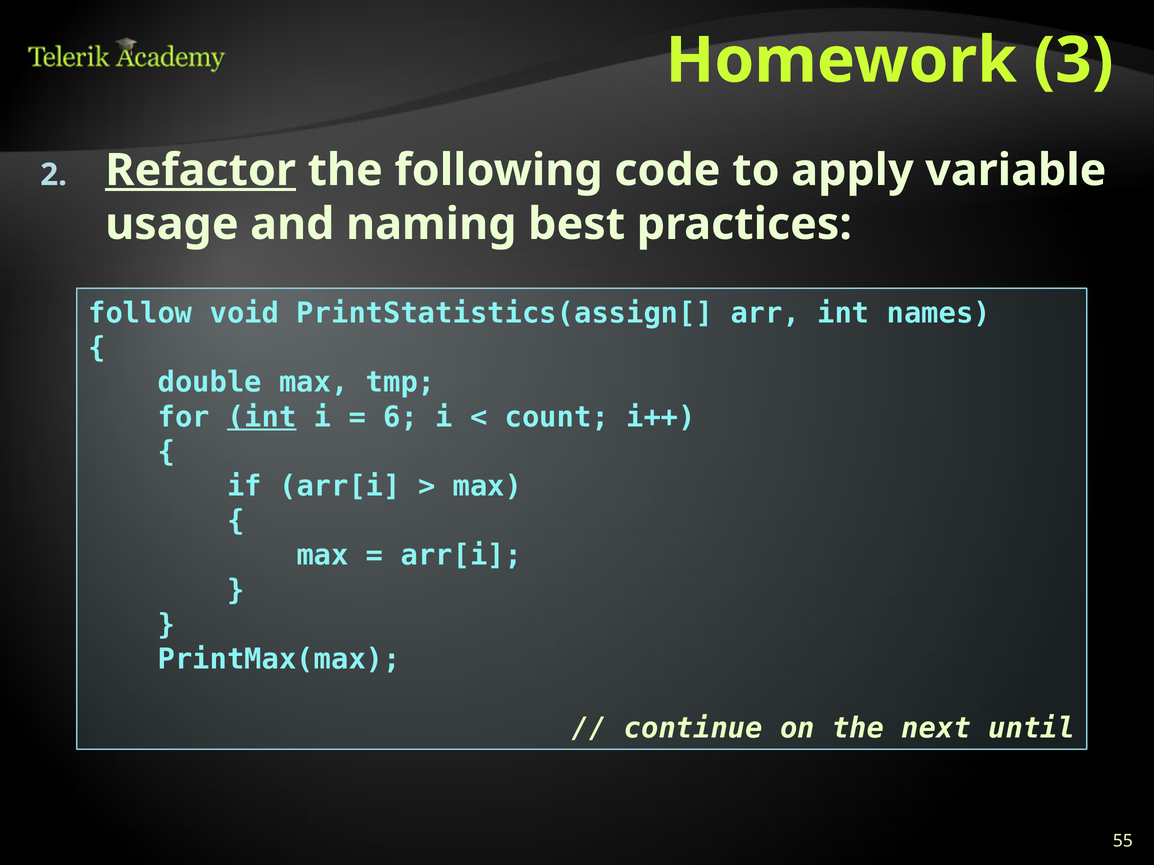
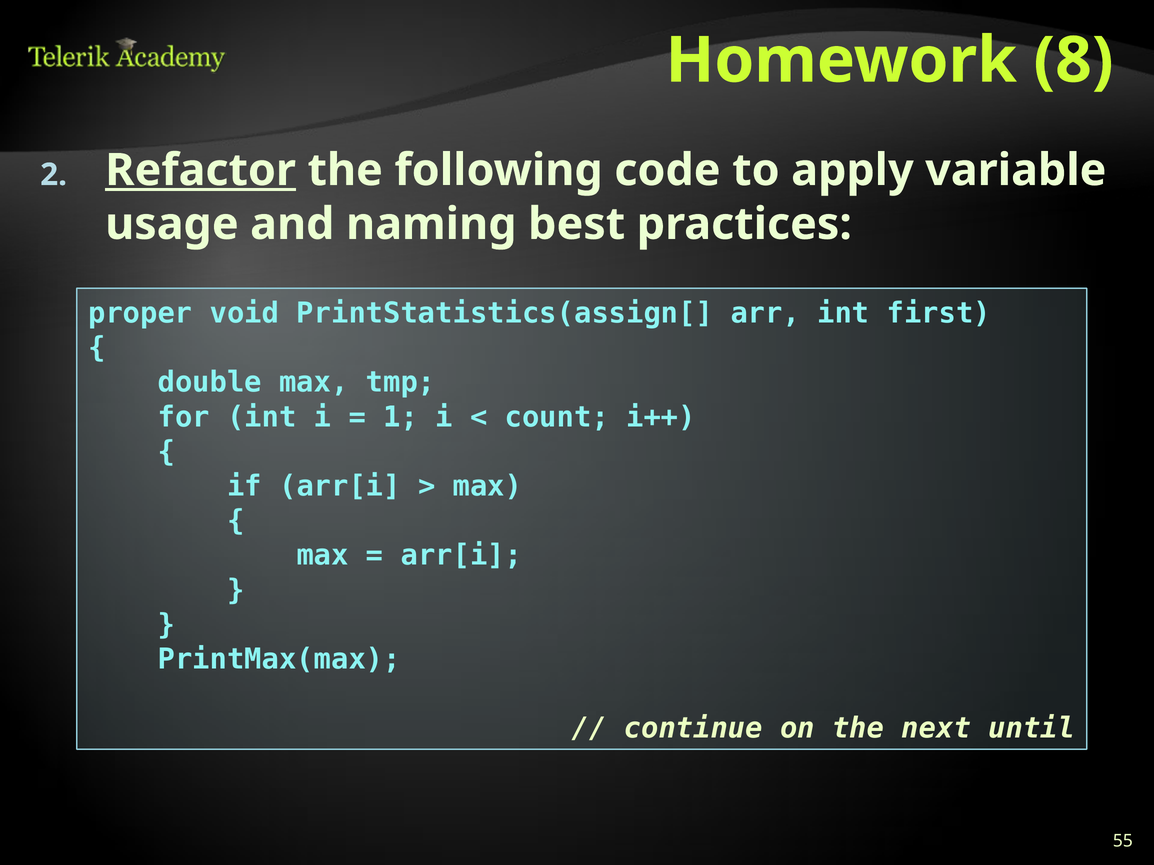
3: 3 -> 8 (1073, 61)
follow: follow -> proper (140, 313)
names: names -> first (939, 313)
int underline: present -> none (262, 417)
6: 6 -> 1 (401, 417)
